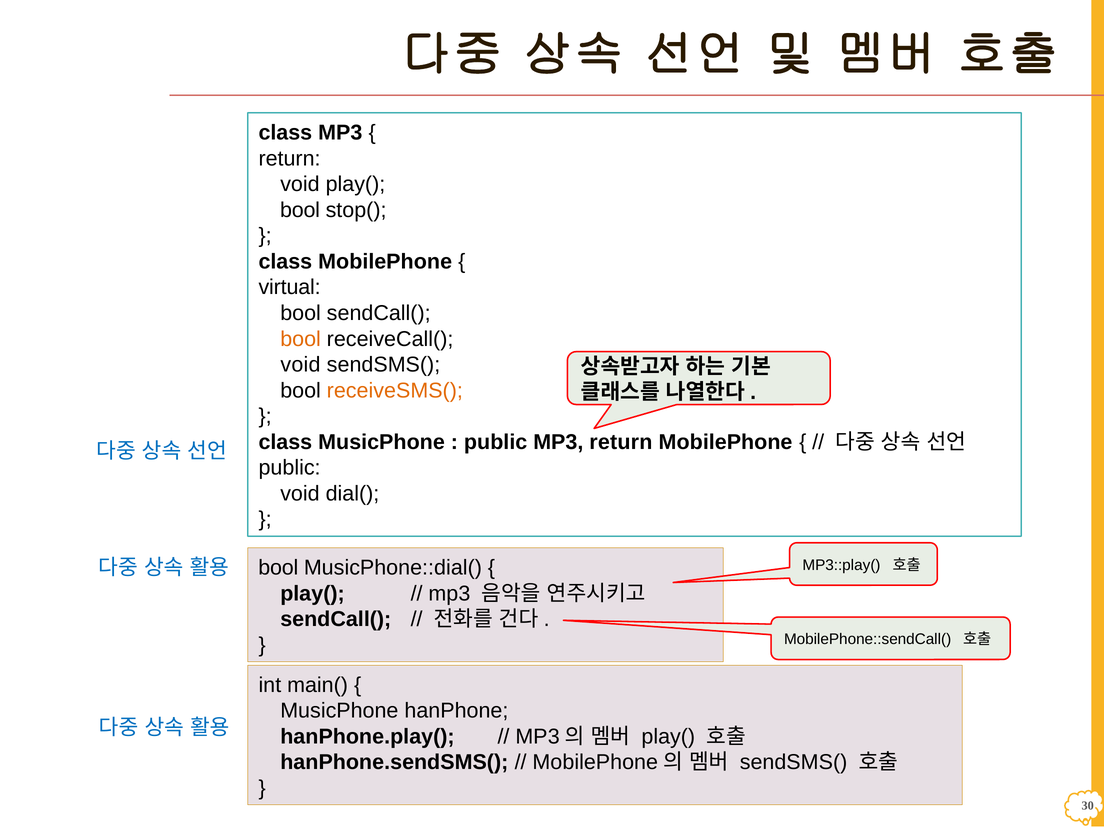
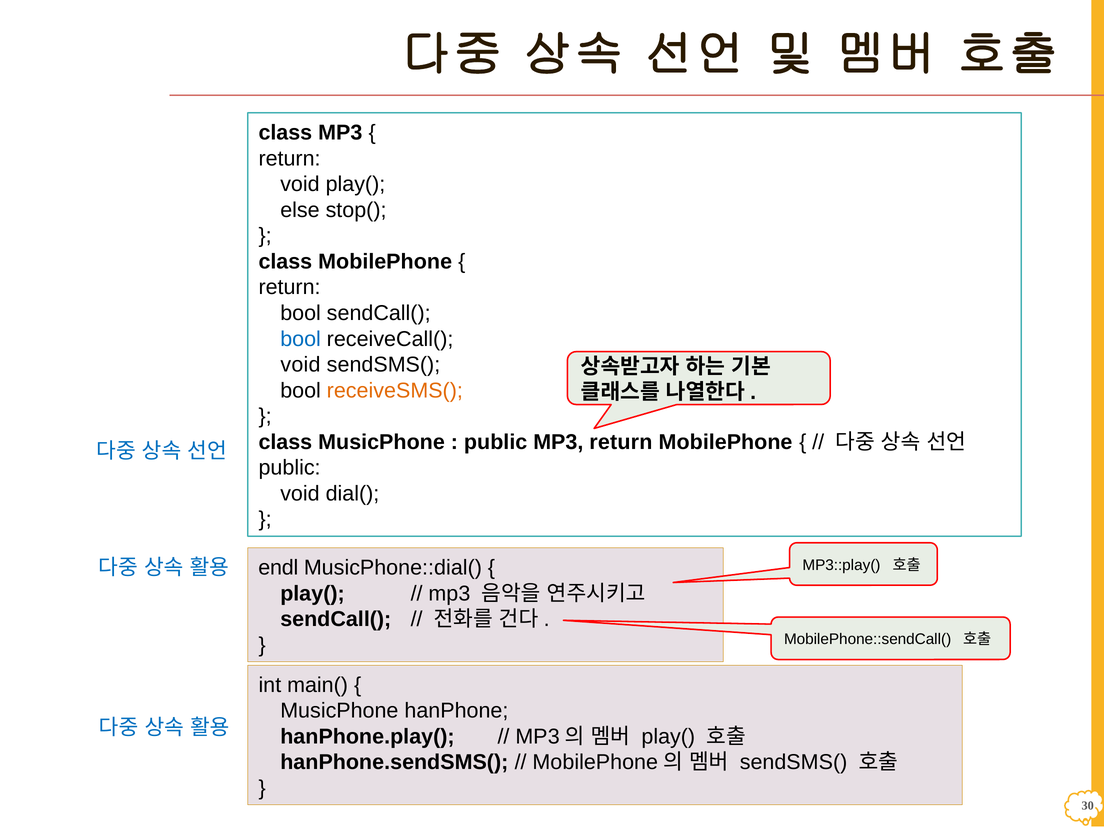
bool: bool -> else (300, 210)
virtual: virtual -> return (290, 287)
bool colour: orange -> blue (301, 339)
bool: bool -> endl (278, 568)
